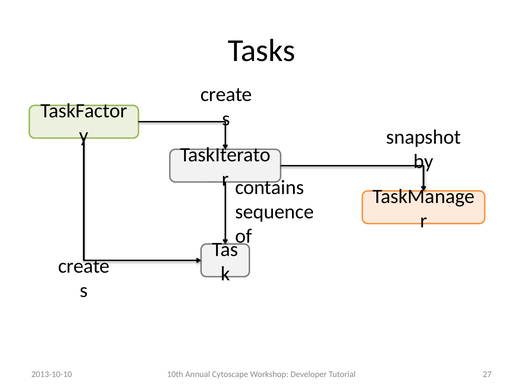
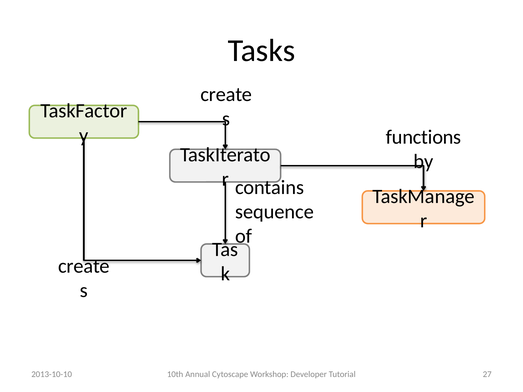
snapshot: snapshot -> functions (424, 137)
